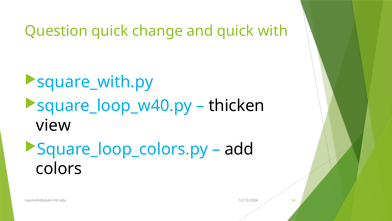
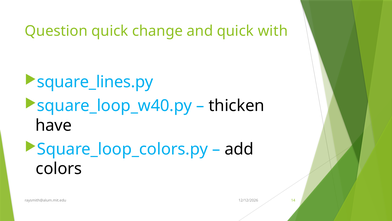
square_with.py: square_with.py -> square_lines.py (95, 82)
view: view -> have (54, 125)
